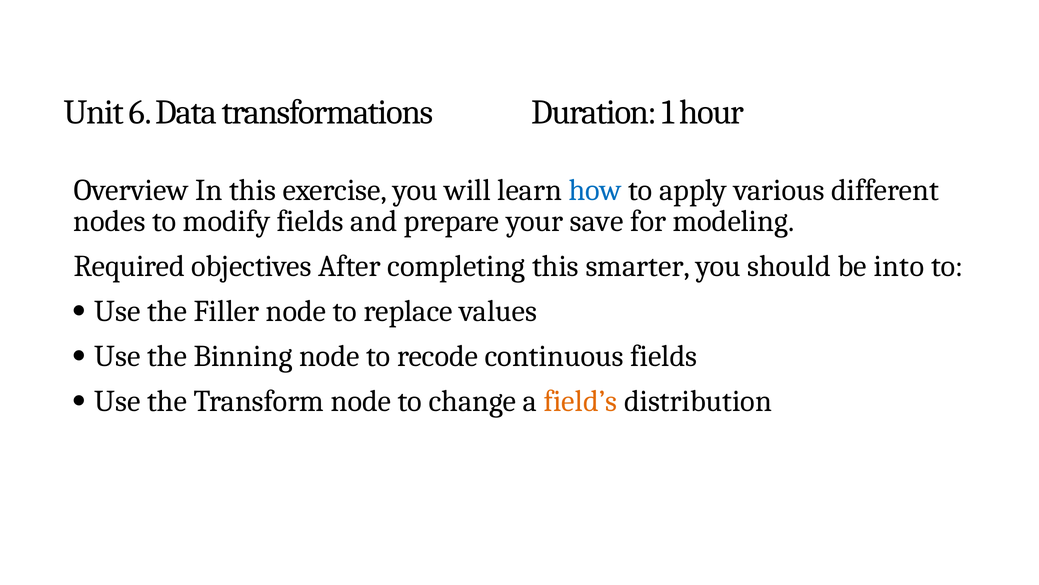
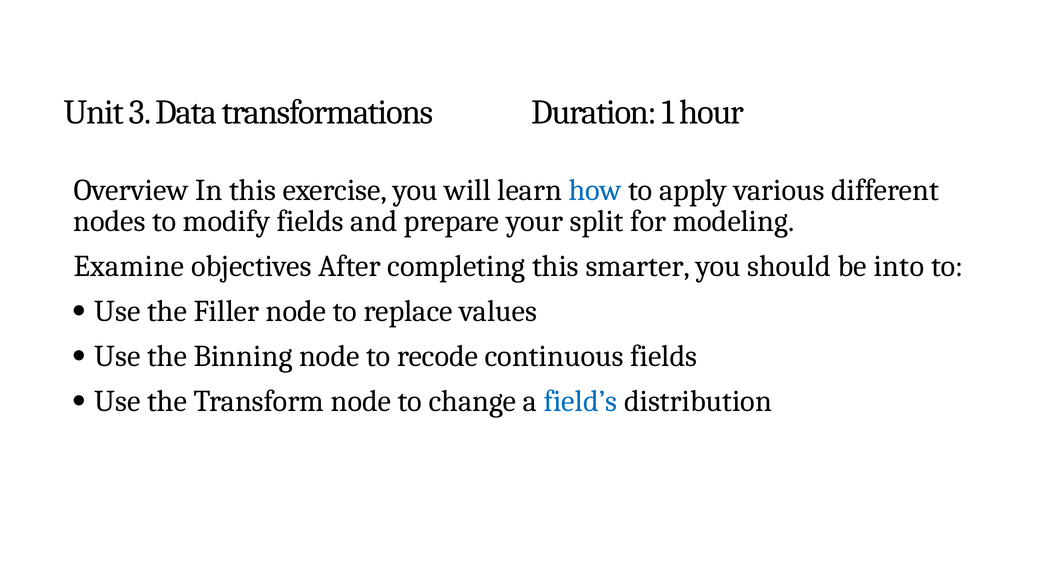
6: 6 -> 3 (140, 112)
save: save -> split (597, 221)
Required: Required -> Examine (129, 266)
field’s colour: orange -> blue (580, 401)
